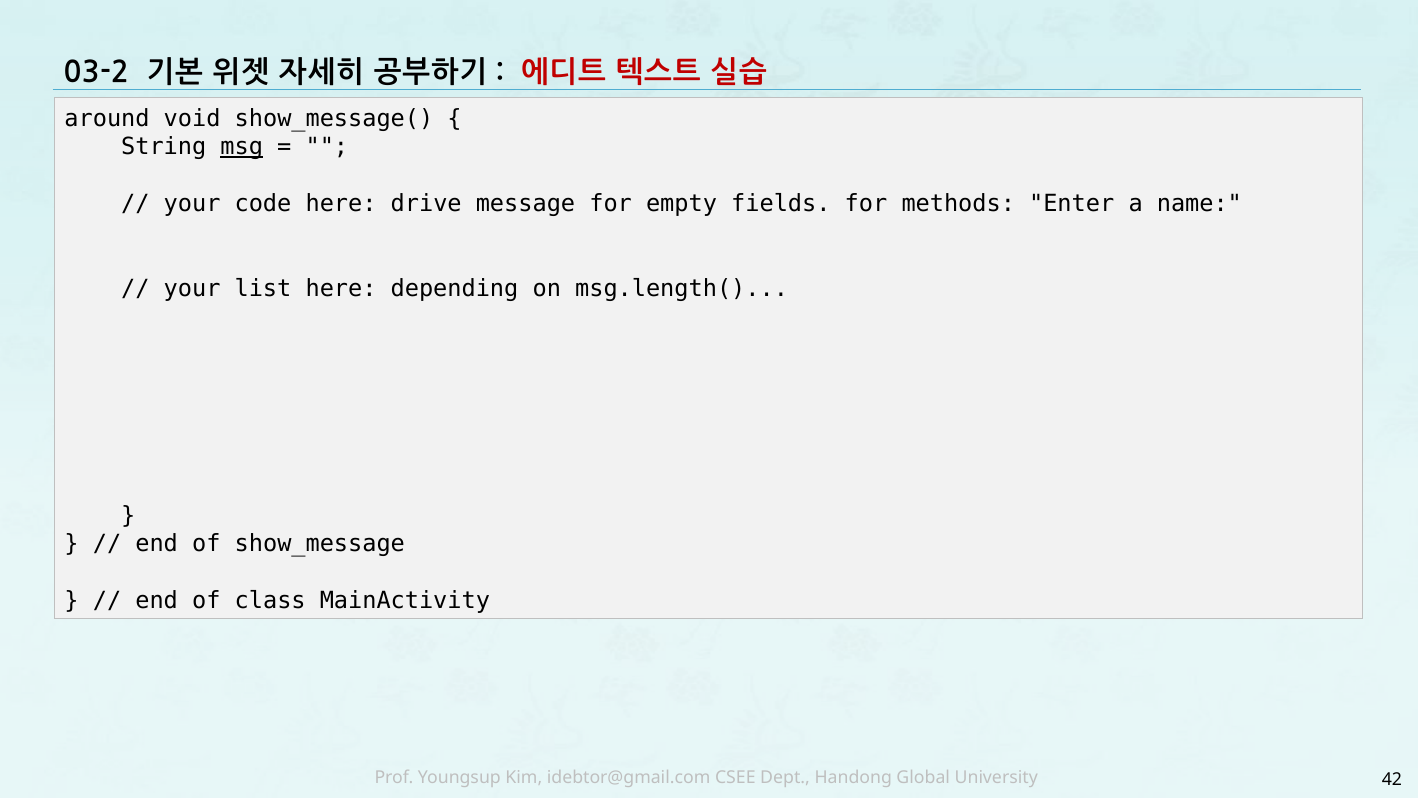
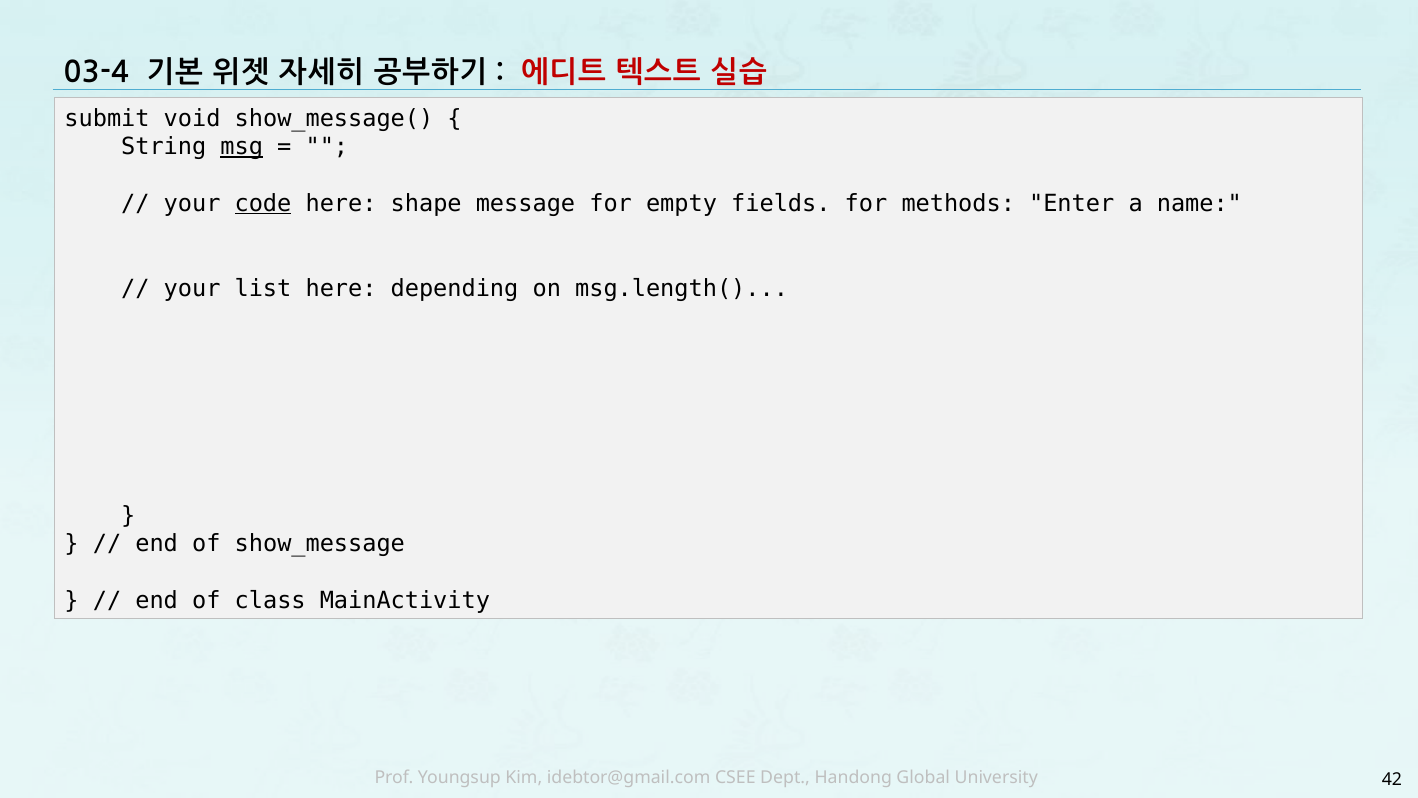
03-2: 03-2 -> 03-4 (96, 73)
around: around -> submit (107, 118)
code underline: none -> present (263, 203)
drive: drive -> shape (426, 203)
